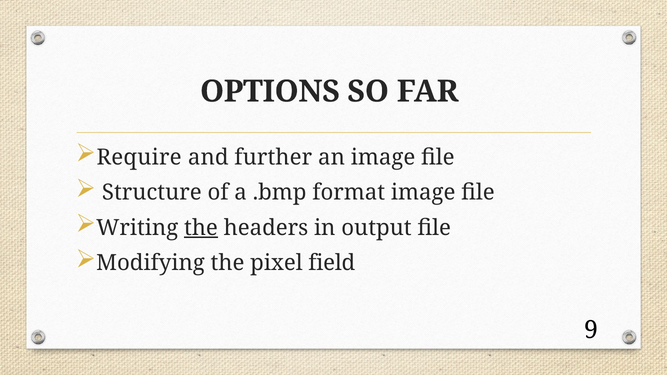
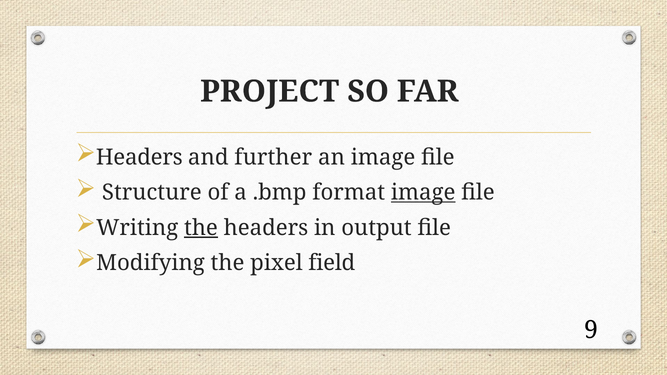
OPTIONS: OPTIONS -> PROJECT (270, 92)
Require: Require -> Headers (139, 157)
image underline: none -> present (423, 193)
